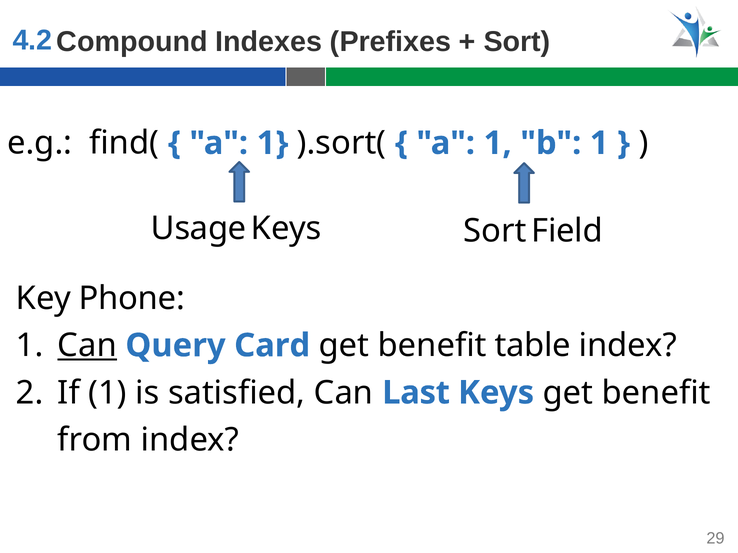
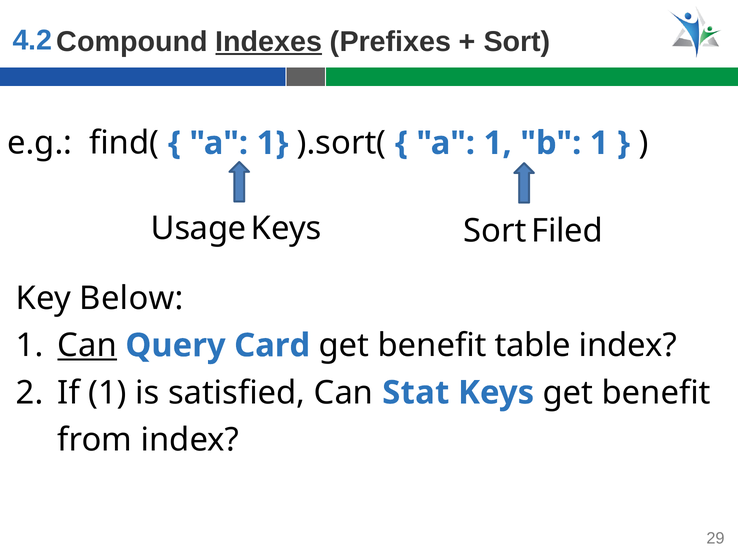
Indexes underline: none -> present (269, 42)
Field: Field -> Filed (567, 231)
Phone: Phone -> Below (132, 299)
Last: Last -> Stat (416, 393)
